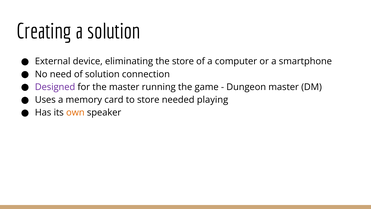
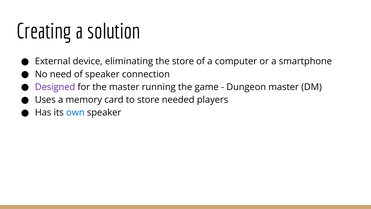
of solution: solution -> speaker (102, 74)
playing: playing -> players (213, 100)
own colour: orange -> blue (75, 112)
